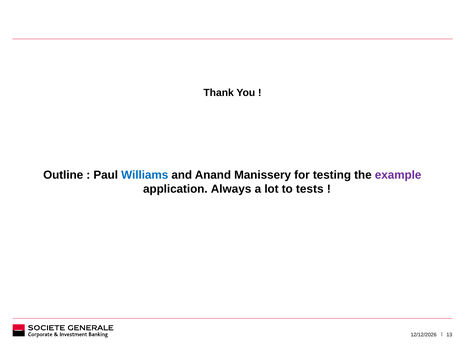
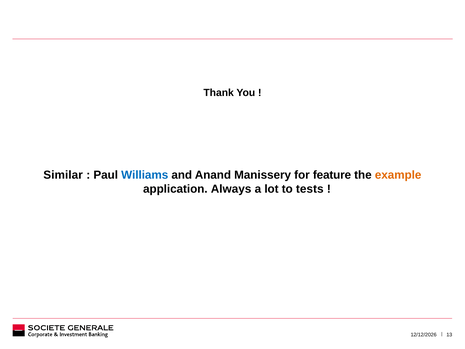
Outline: Outline -> Similar (63, 175)
testing: testing -> feature (332, 175)
example colour: purple -> orange (398, 175)
